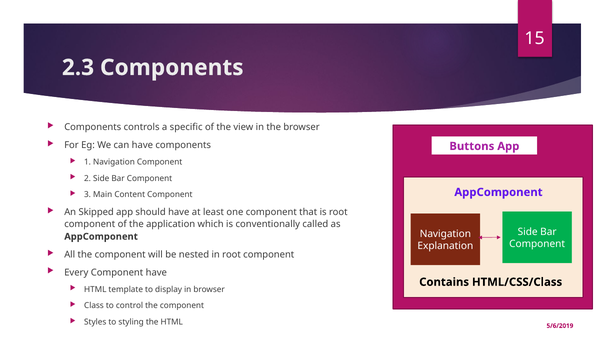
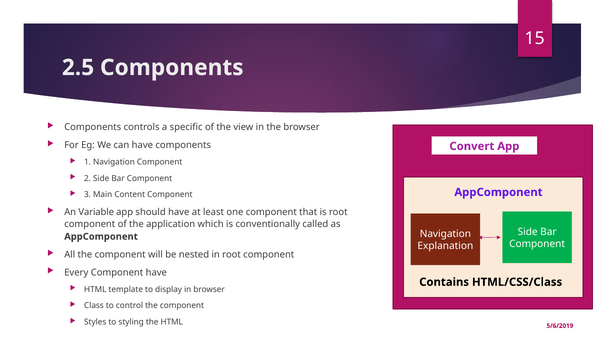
2.3: 2.3 -> 2.5 (78, 67)
Buttons: Buttons -> Convert (472, 146)
Skipped: Skipped -> Variable (96, 212)
